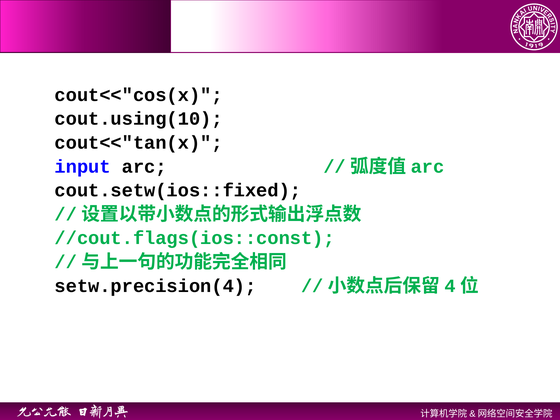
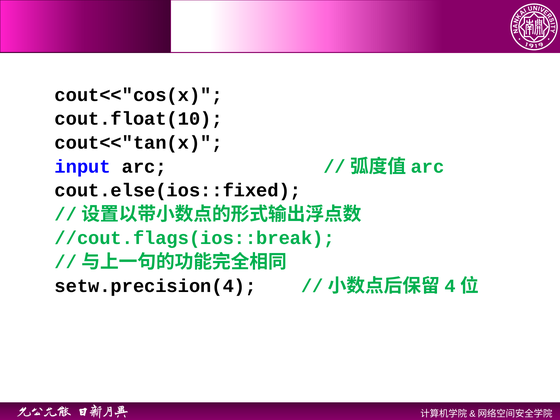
cout.using(10: cout.using(10 -> cout.float(10 (139, 119)
cout.setw(ios::fixed: cout.setw(ios::fixed -> cout.else(ios::fixed (178, 190)
//cout.flags(ios::const: //cout.flags(ios::const -> //cout.flags(ios::break (195, 238)
